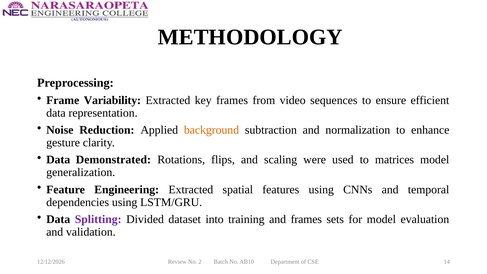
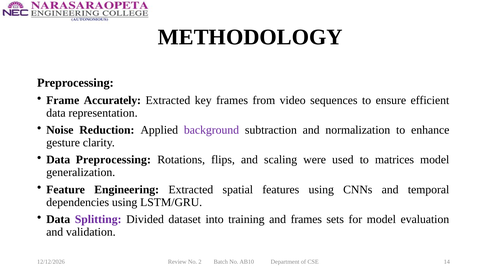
Variability: Variability -> Accurately (112, 100)
background colour: orange -> purple (212, 130)
Data Demonstrated: Demonstrated -> Preprocessing (113, 160)
